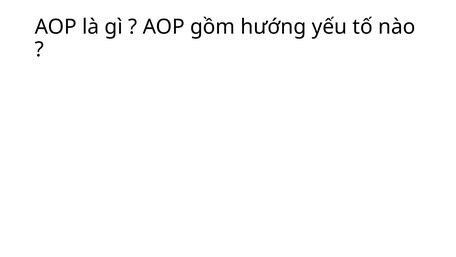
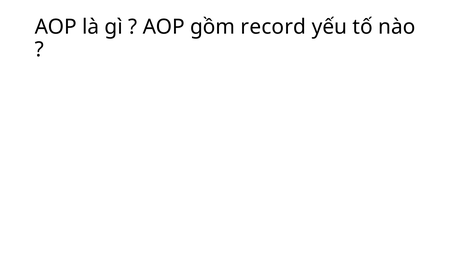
hướng: hướng -> record (273, 27)
